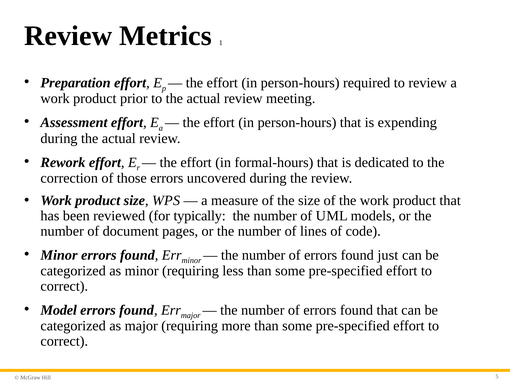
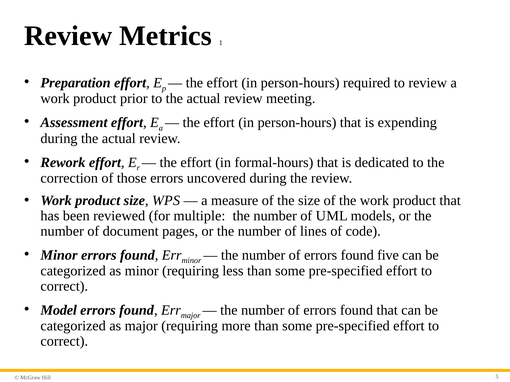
typically: typically -> multiple (199, 216)
just: just -> five (388, 255)
